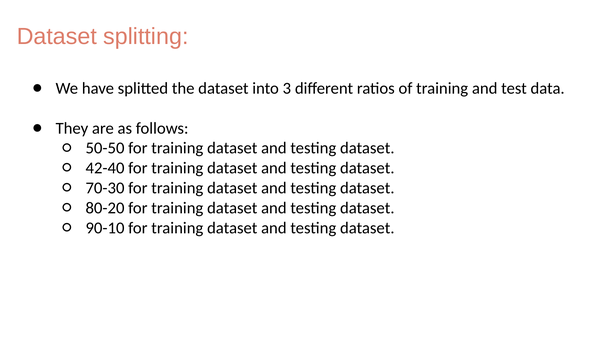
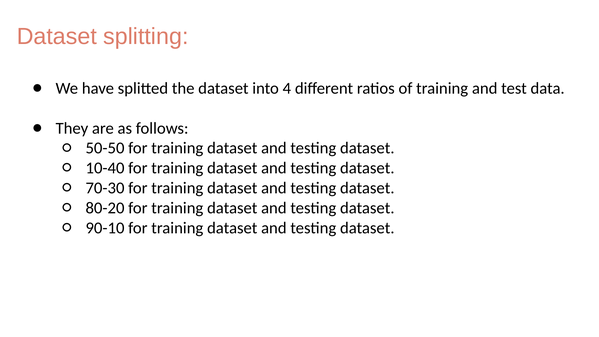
3: 3 -> 4 (287, 88)
42-40: 42-40 -> 10-40 (105, 168)
